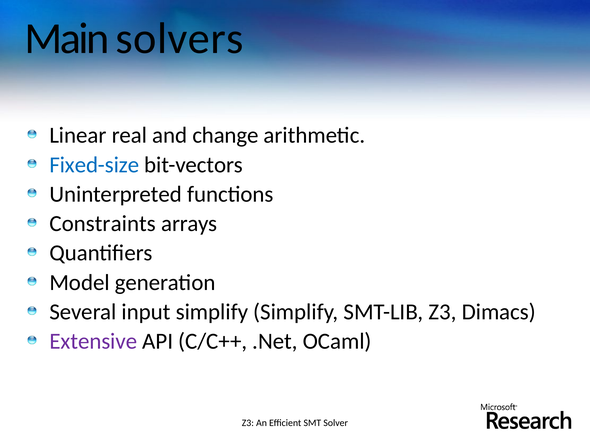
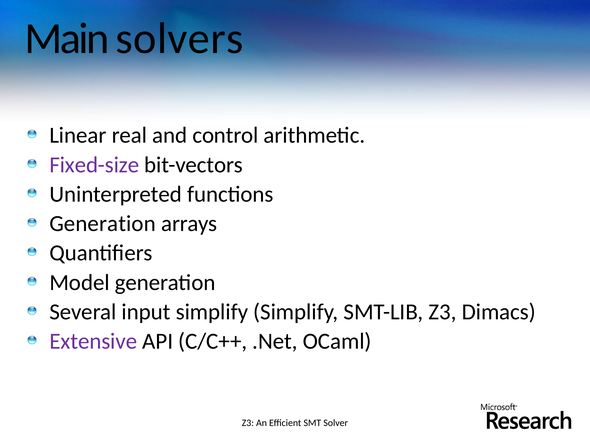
change: change -> control (225, 135)
Fixed-size colour: blue -> purple (94, 165)
Constraints: Constraints -> Generation (103, 223)
